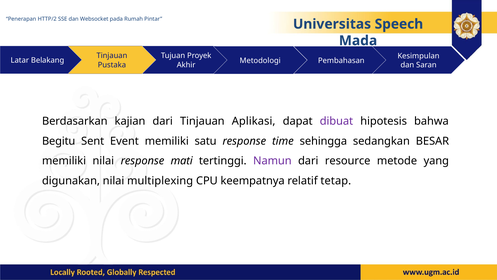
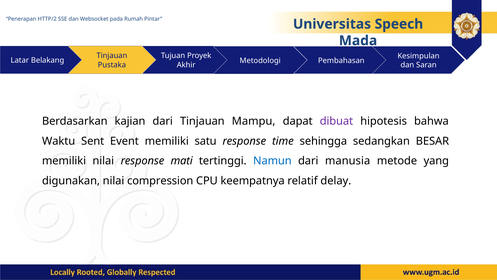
Aplikasi: Aplikasi -> Mampu (254, 121)
Begitu: Begitu -> Waktu (59, 141)
Namun colour: purple -> blue (272, 161)
resource: resource -> manusia (348, 161)
multiplexing: multiplexing -> compression (160, 181)
tetap: tetap -> delay (336, 181)
